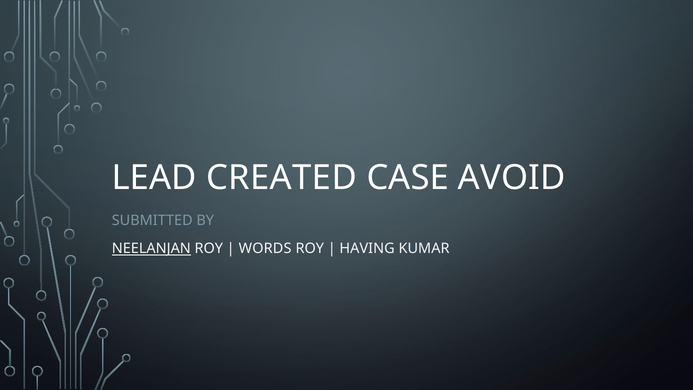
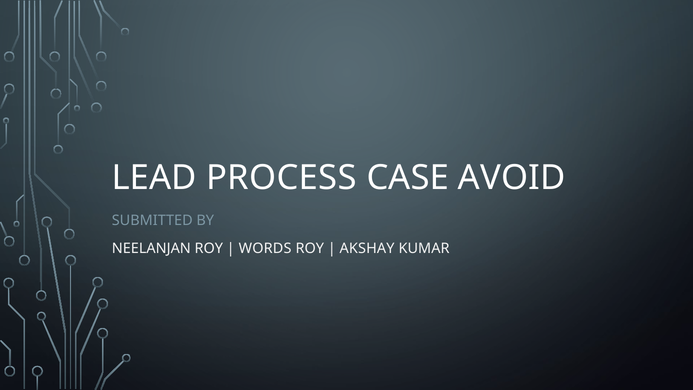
CREATED: CREATED -> PROCESS (281, 178)
NEELANJAN underline: present -> none (151, 248)
HAVING: HAVING -> AKSHAY (367, 248)
